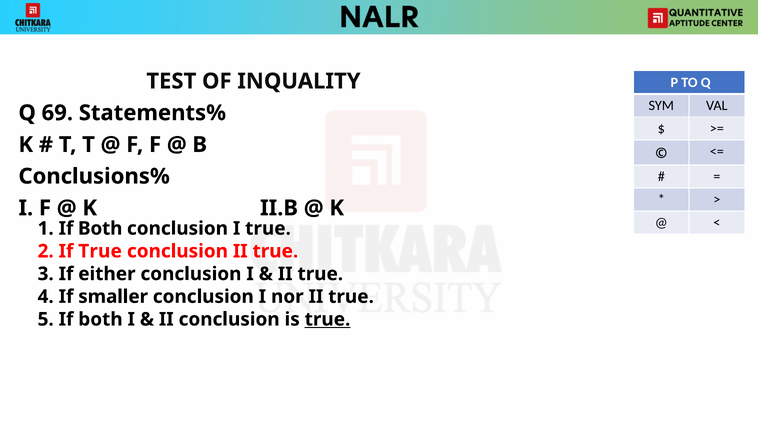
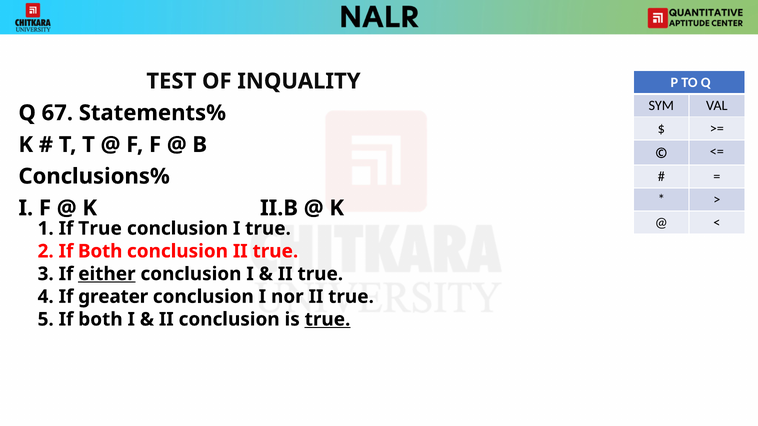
69: 69 -> 67 (57, 113)
1 If Both: Both -> True (100, 229)
2 If True: True -> Both (100, 251)
either underline: none -> present (107, 274)
smaller: smaller -> greater (113, 297)
